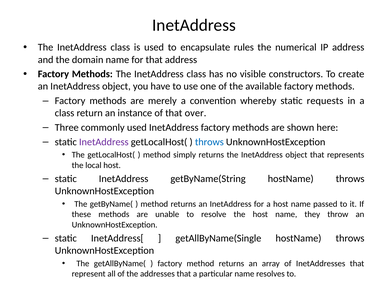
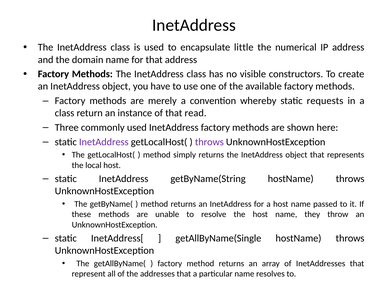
rules: rules -> little (244, 47)
over: over -> read (196, 113)
throws colour: blue -> purple (209, 142)
